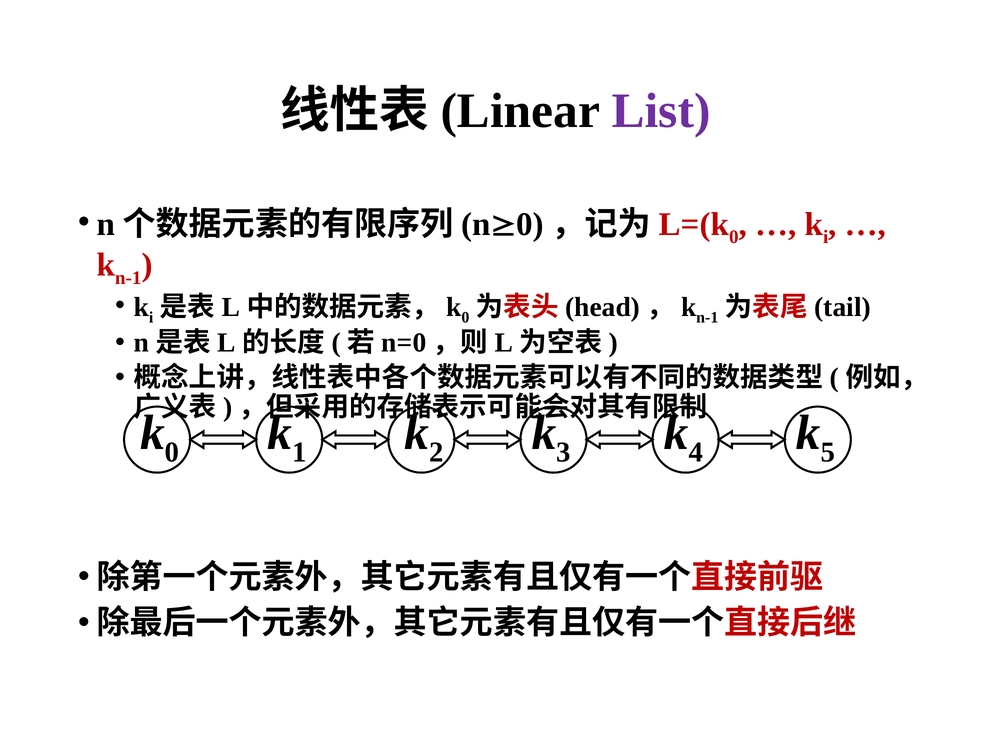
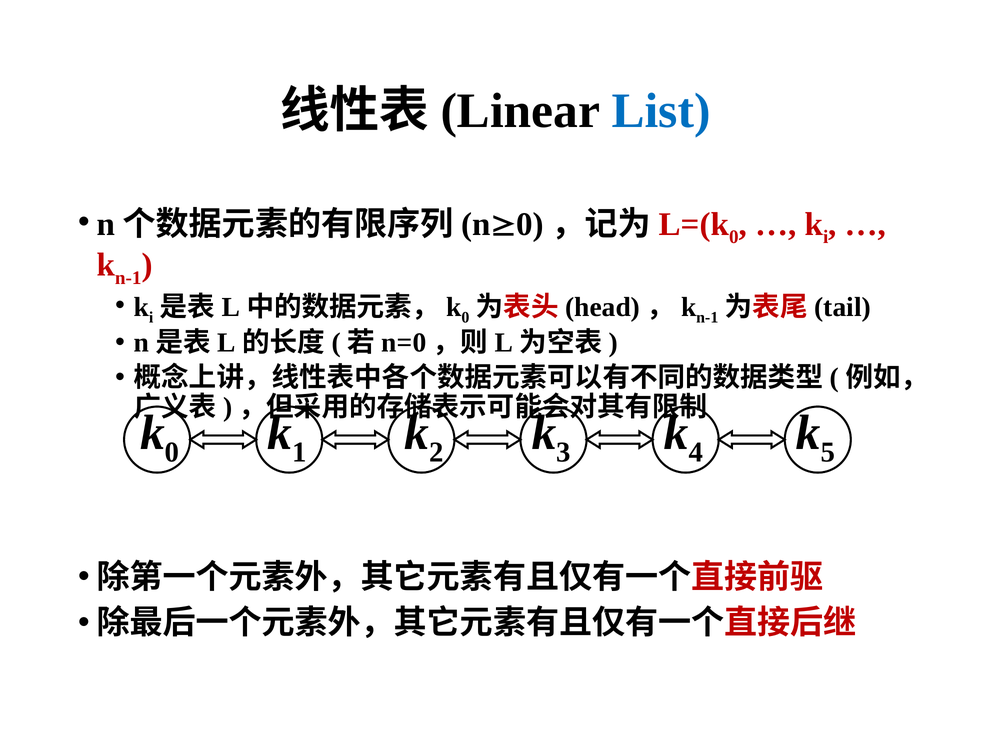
List colour: purple -> blue (661, 111)
